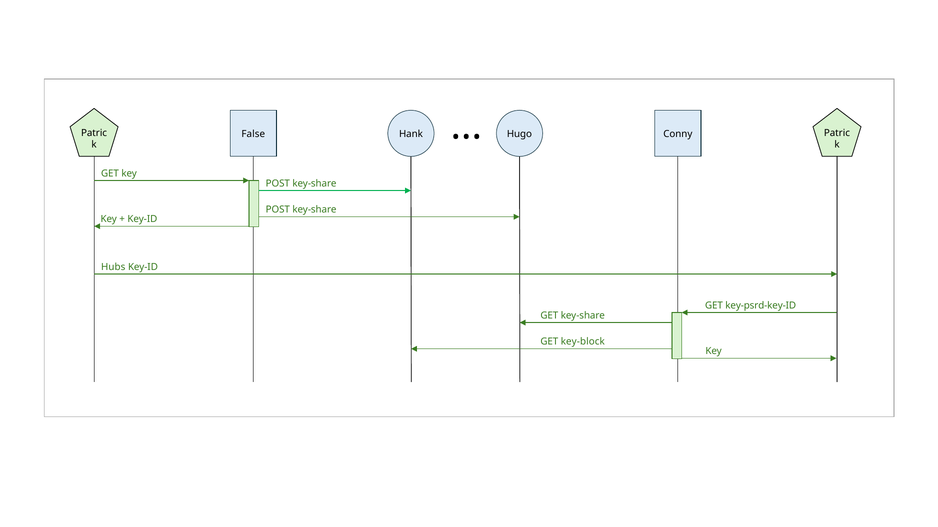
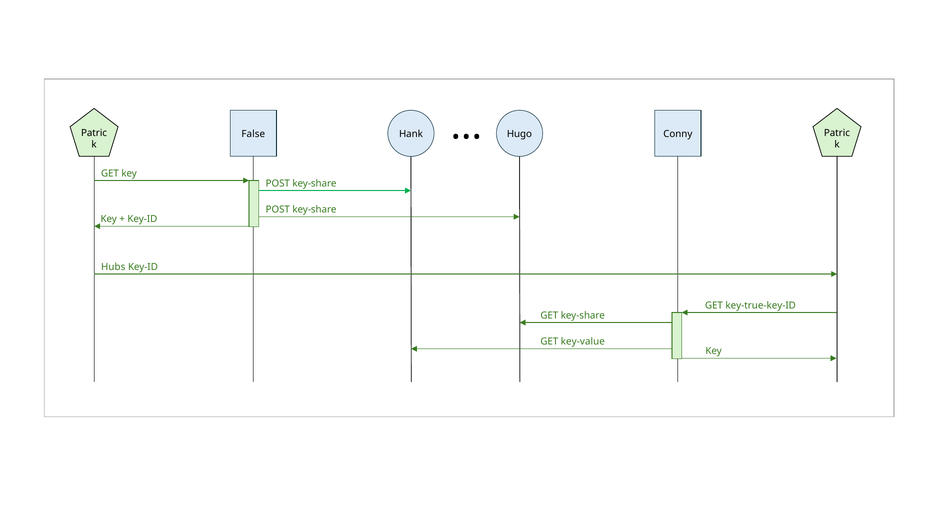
key-psrd-key-ID: key-psrd-key-ID -> key-true-key-ID (761, 306)
key-block: key-block -> key-value (583, 342)
